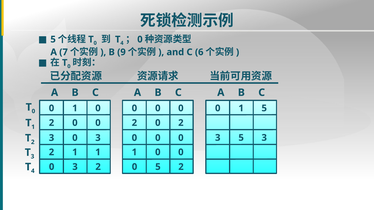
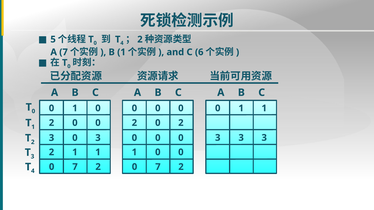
0: 0 -> 2 (140, 39)
B 9: 9 -> 1 (121, 52)
1 5: 5 -> 1 (264, 108)
5: 5 -> 3 (241, 138)
3: 3 -> 7 (75, 167)
5: 5 -> 7 (158, 167)
